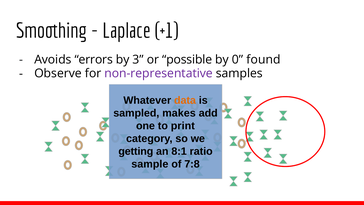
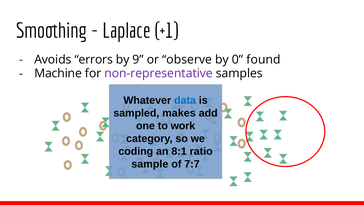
3: 3 -> 9 (138, 59)
possible: possible -> observe (187, 59)
Observe: Observe -> Machine (58, 73)
data colour: orange -> blue (185, 100)
print: print -> work (183, 126)
getting: getting -> coding (136, 151)
7:8: 7:8 -> 7:7 (192, 164)
